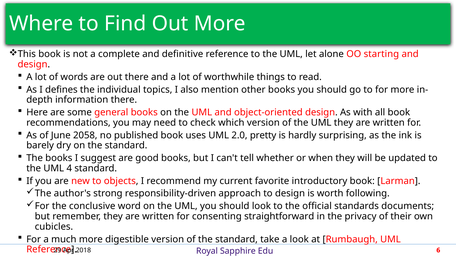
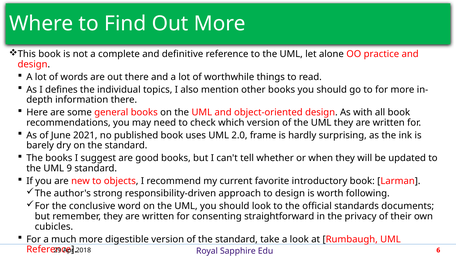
starting: starting -> practice (381, 54)
2058: 2058 -> 2021 (85, 135)
pretty: pretty -> frame (263, 135)
4: 4 -> 9 (69, 169)
